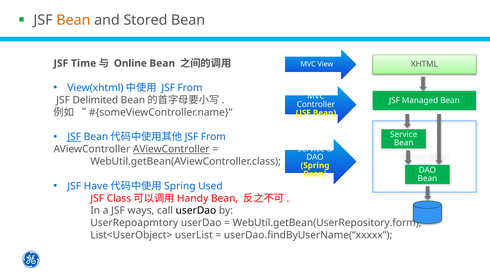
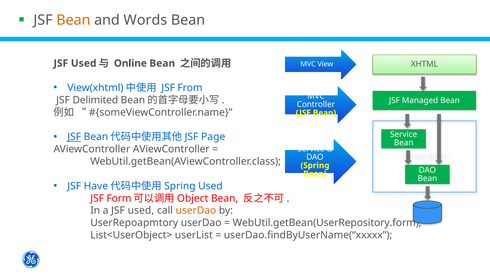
Stored: Stored -> Words (145, 20)
Time: Time -> Used (84, 63)
From: From -> Page (213, 137)
AViewController underline: present -> none (171, 149)
Class: Class -> Form (119, 198)
Handy: Handy -> Object (193, 198)
a JSF ways: ways -> used (141, 210)
userDao colour: black -> orange (196, 210)
